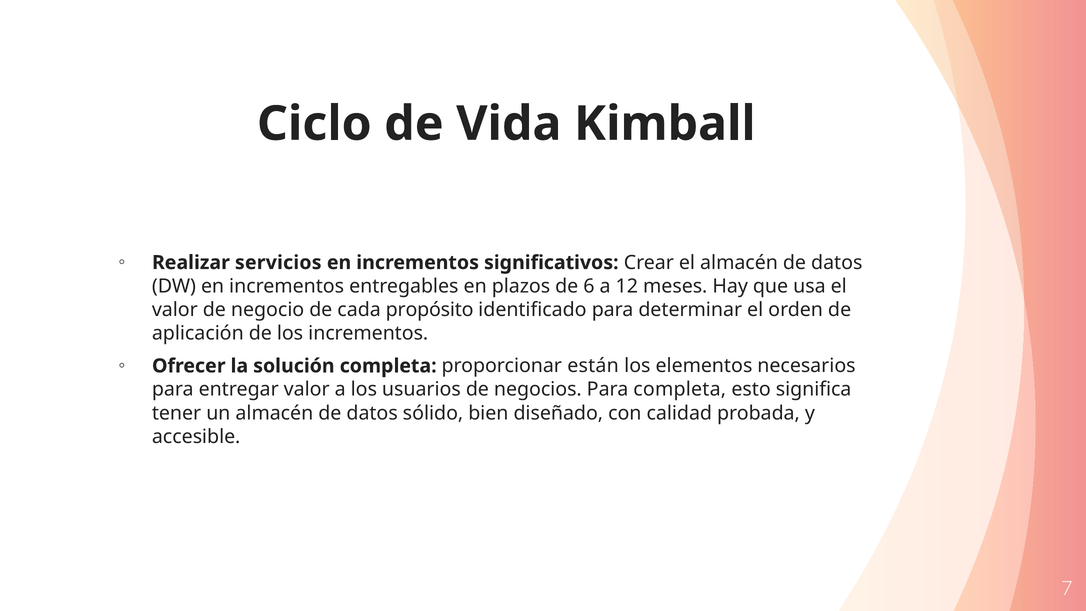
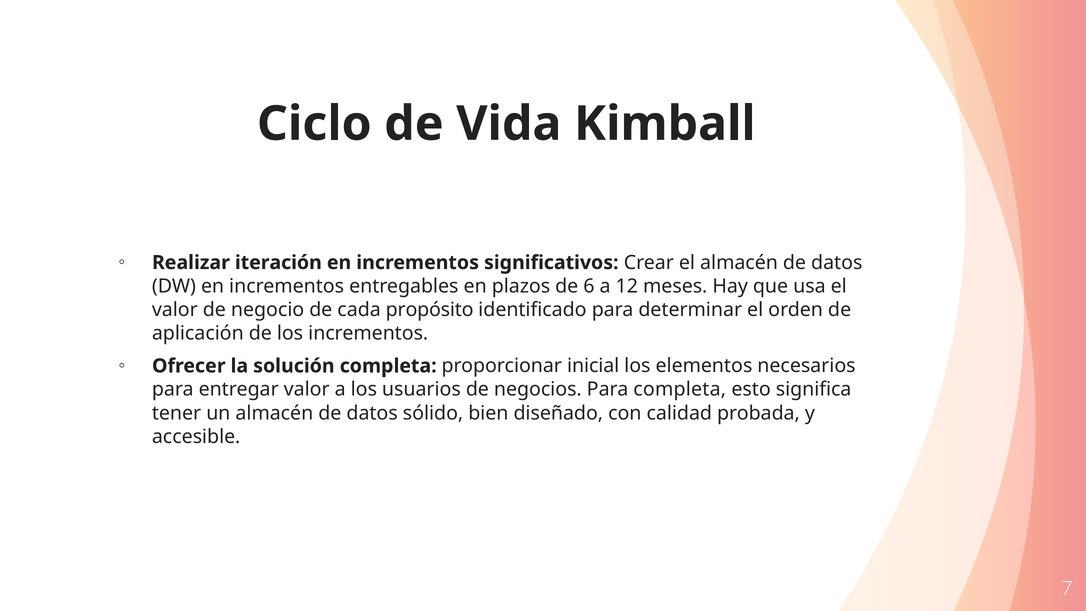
servicios: servicios -> iteración (278, 263)
están: están -> inicial (593, 366)
